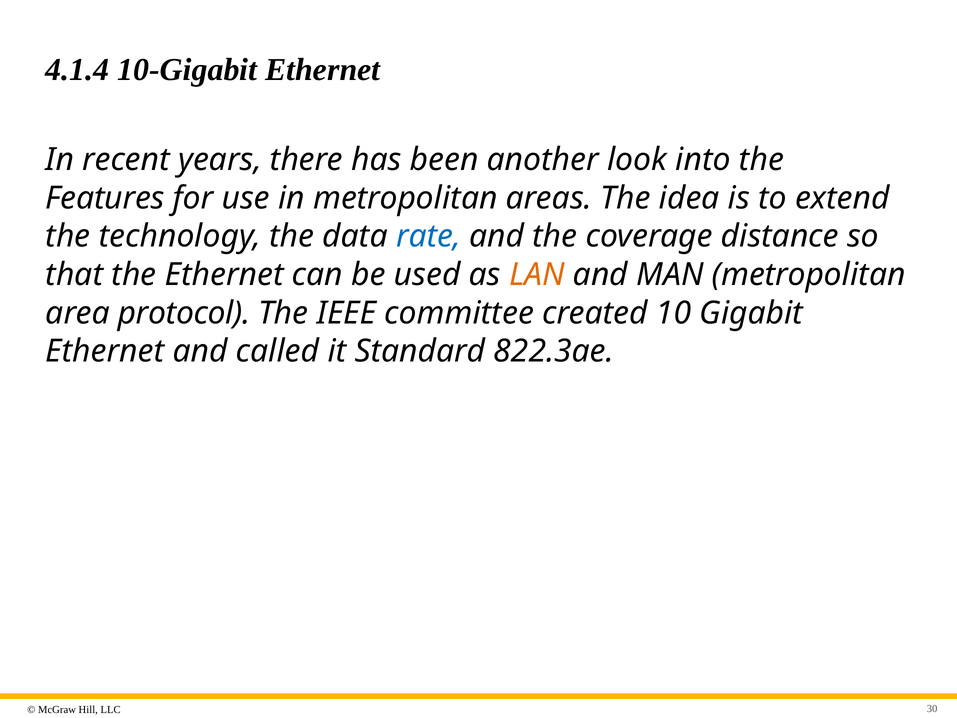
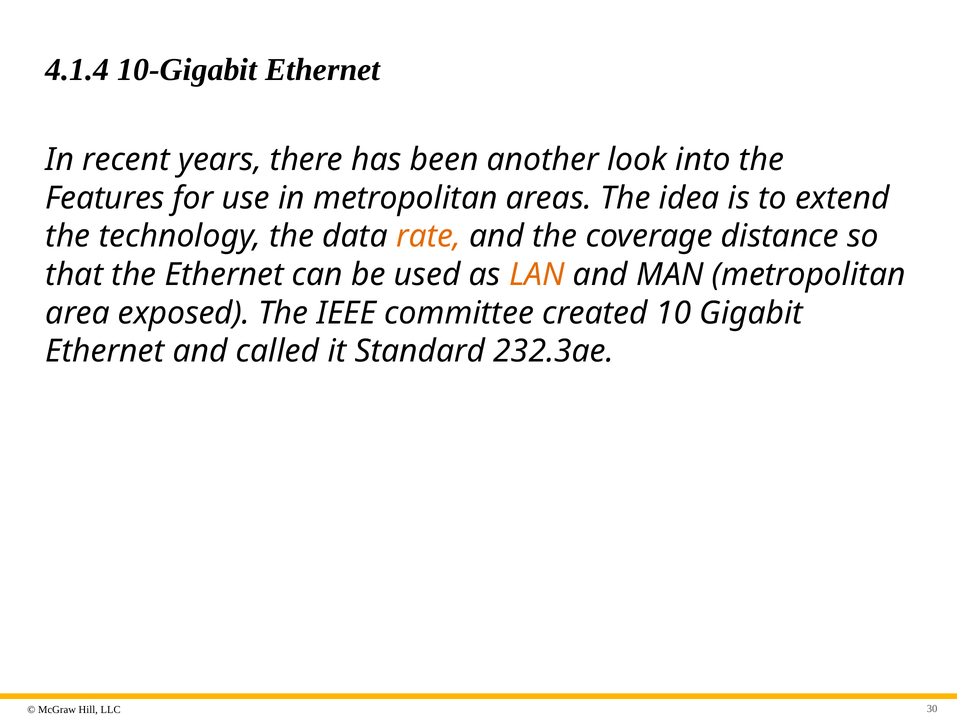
rate colour: blue -> orange (428, 236)
protocol: protocol -> exposed (184, 313)
822.3ae: 822.3ae -> 232.3ae (554, 351)
